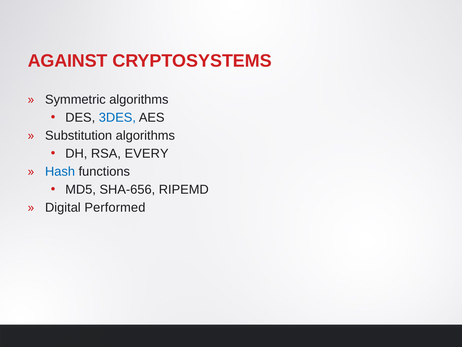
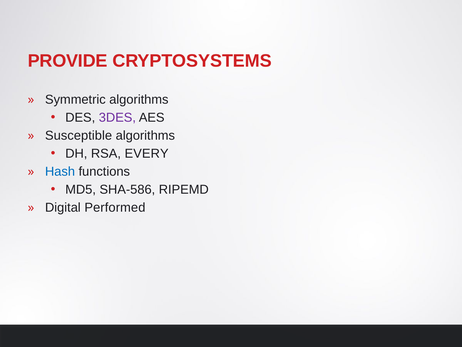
AGAINST: AGAINST -> PROVIDE (68, 61)
3DES colour: blue -> purple (117, 117)
Substitution: Substitution -> Susceptible (79, 135)
SHA-656: SHA-656 -> SHA-586 (127, 189)
